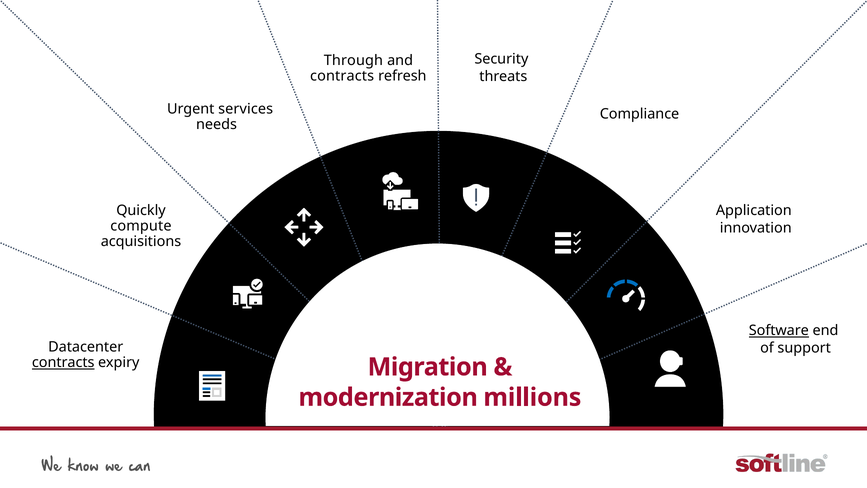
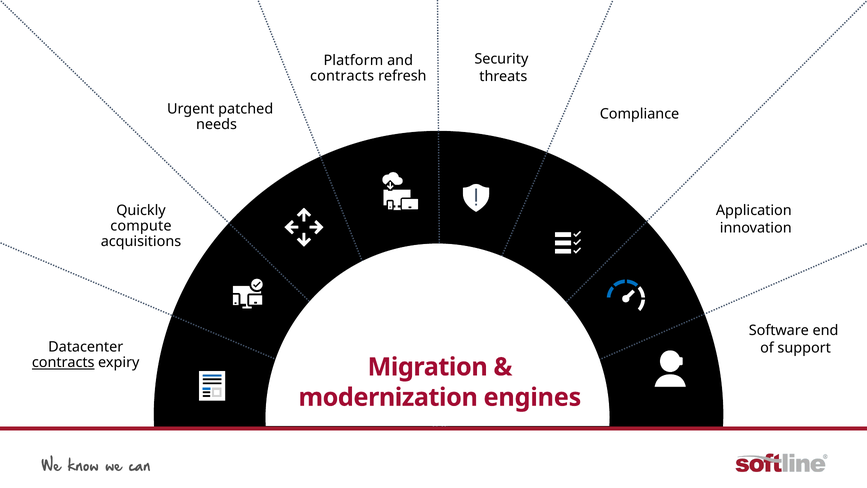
Through: Through -> Platform (353, 60)
services: services -> patched (246, 109)
Software underline: present -> none (779, 330)
millions: millions -> engines (532, 397)
